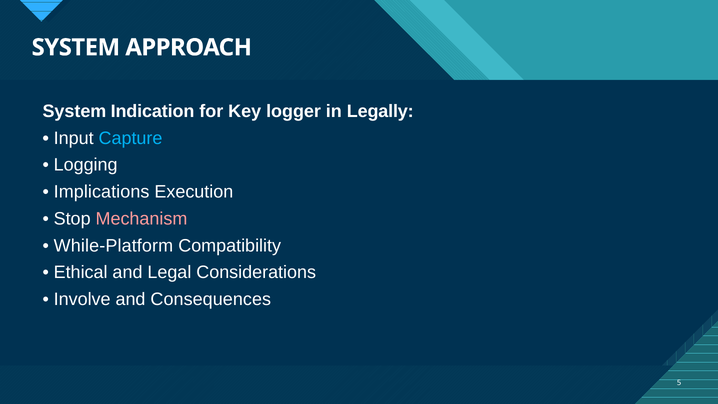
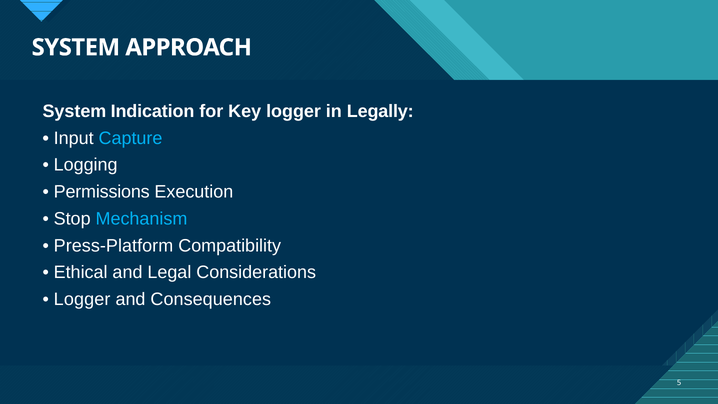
Implications: Implications -> Permissions (102, 192)
Mechanism colour: pink -> light blue (141, 219)
While-Platform: While-Platform -> Press-Platform (113, 246)
Involve: Involve -> Logger (82, 299)
